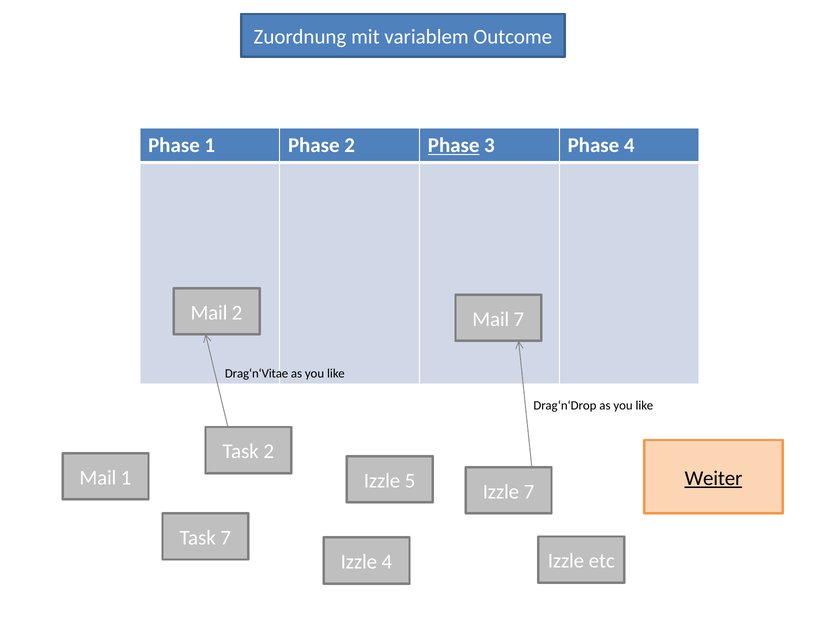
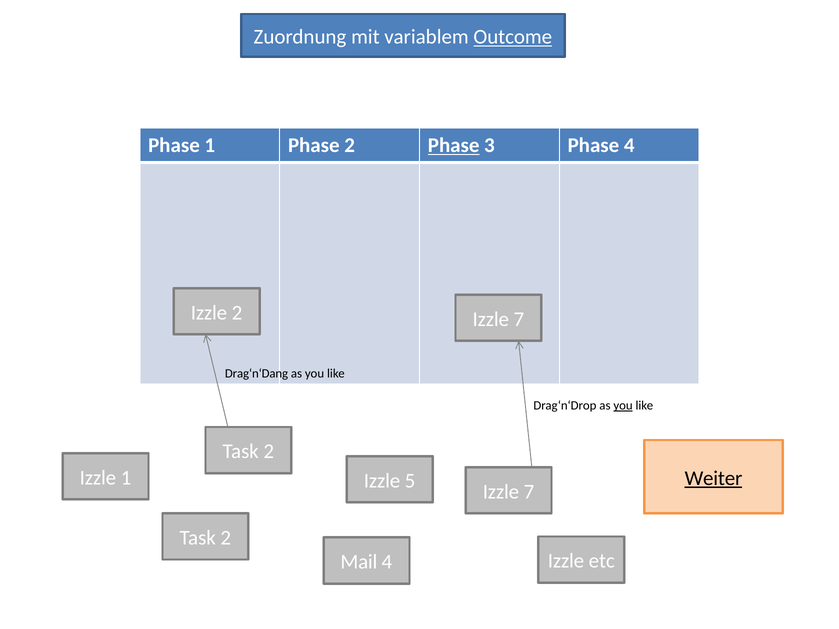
Outcome underline: none -> present (513, 37)
Mail: Mail -> Izzle (209, 313)
Mail: Mail -> Izzle (491, 319)
Drag‘n‘Vitae: Drag‘n‘Vitae -> Drag‘n‘Dang (257, 374)
you underline: none -> present (623, 406)
Mail: Mail -> Izzle (98, 478)
7: 7 -> 2 (226, 538)
Izzle: Izzle -> Mail (359, 562)
